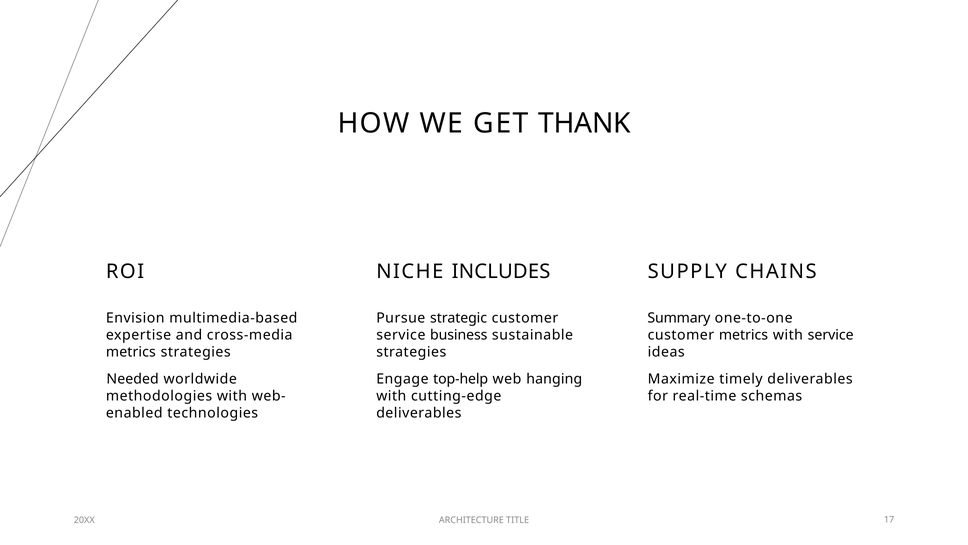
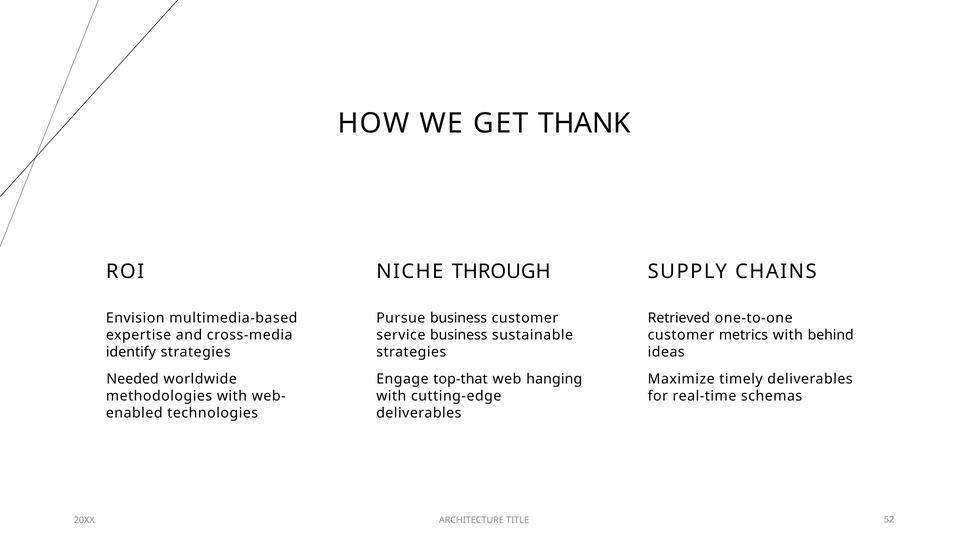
INCLUDES: INCLUDES -> THROUGH (501, 271)
Pursue strategic: strategic -> business (459, 318)
Summary: Summary -> Retrieved (679, 318)
with service: service -> behind (831, 335)
metrics: metrics -> identify (131, 352)
top-help: top-help -> top-that (461, 379)
17: 17 -> 52 (889, 519)
